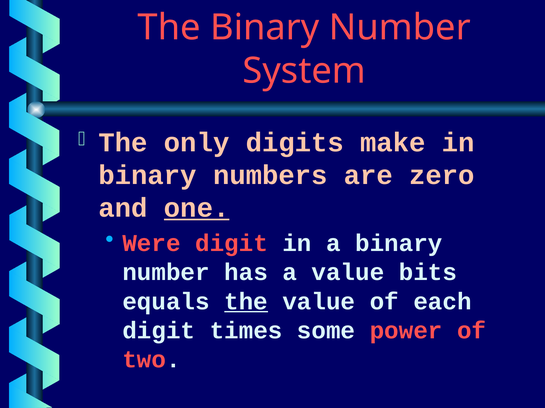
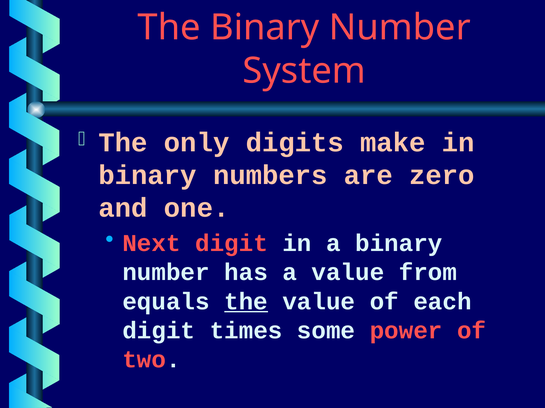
one underline: present -> none (197, 208)
Were: Were -> Next (151, 244)
bits: bits -> from (428, 273)
